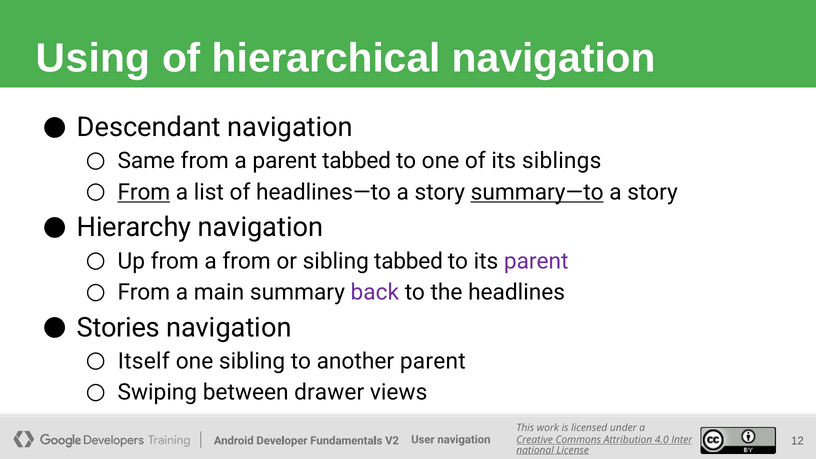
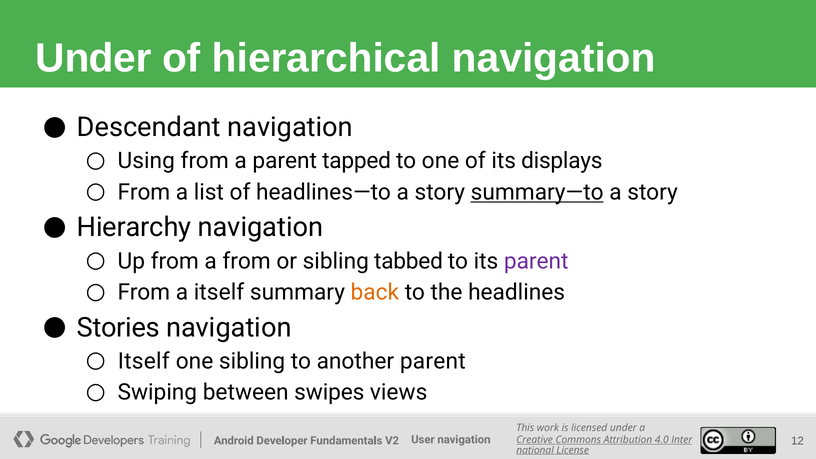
Using: Using -> Under (94, 58)
Same: Same -> Using (146, 161)
parent tabbed: tabbed -> tapped (357, 161)
siblings: siblings -> displays (562, 161)
From underline: present -> none (144, 192)
a main: main -> itself (219, 292)
back colour: purple -> orange (375, 292)
drawer: drawer -> swipes (329, 393)
